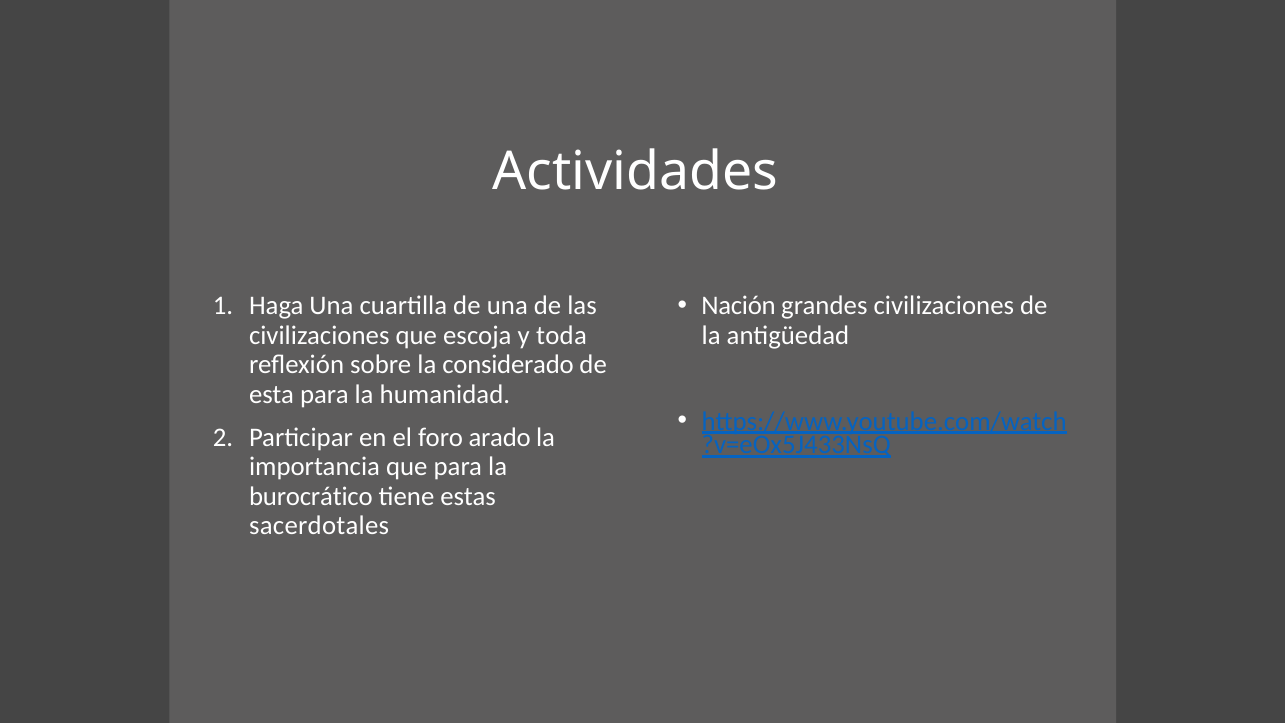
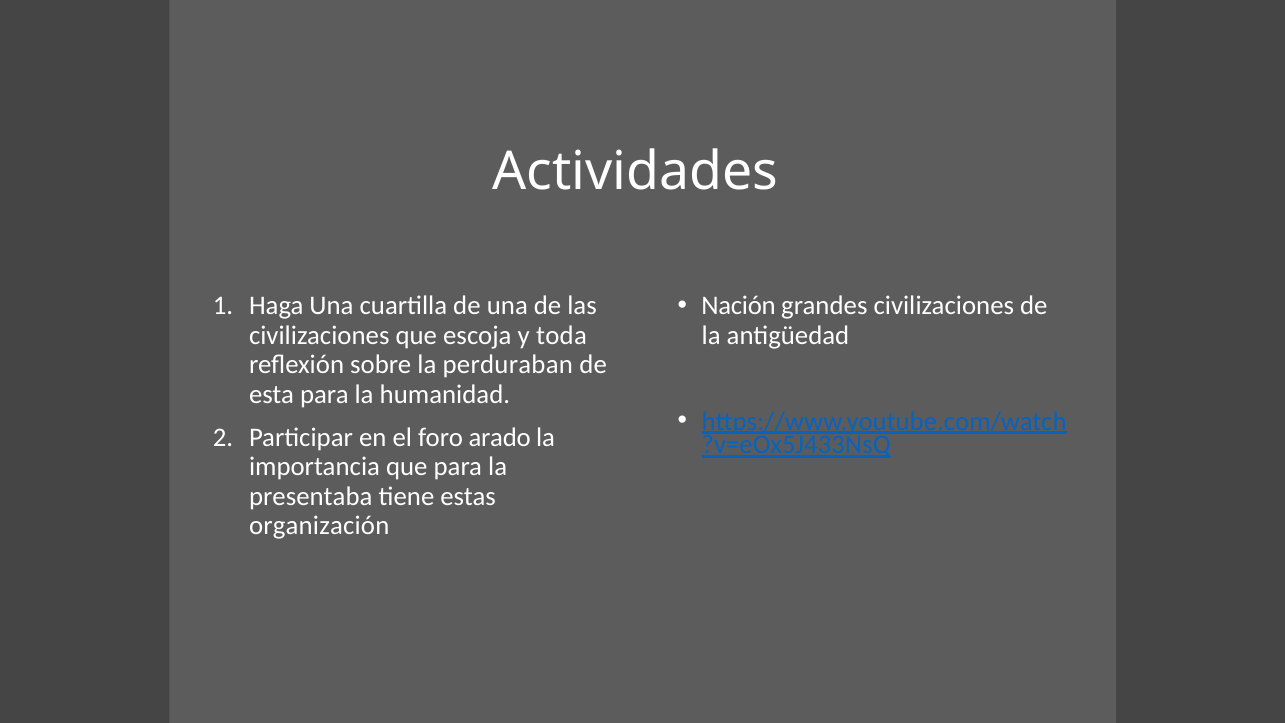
considerado: considerado -> perduraban (508, 365)
burocrático: burocrático -> presentaba (311, 496)
sacerdotales: sacerdotales -> organización (319, 526)
